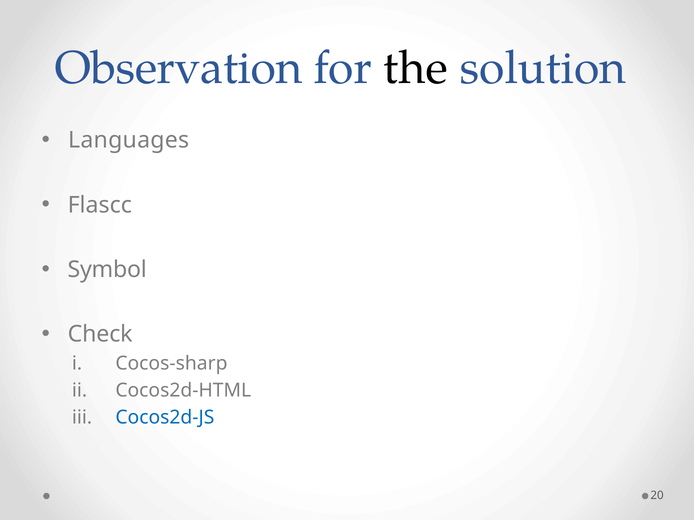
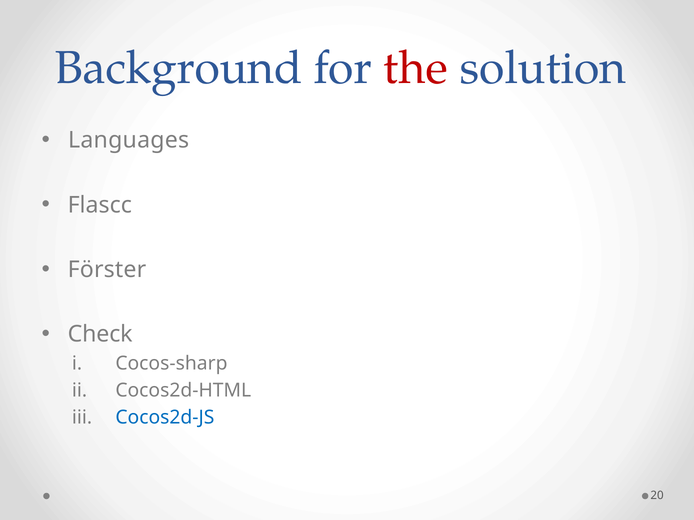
Observation: Observation -> Background (179, 68)
the colour: black -> red (416, 68)
Symbol: Symbol -> Förster (107, 270)
